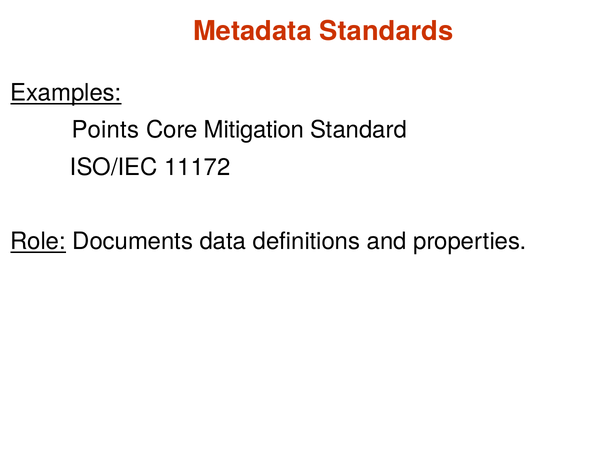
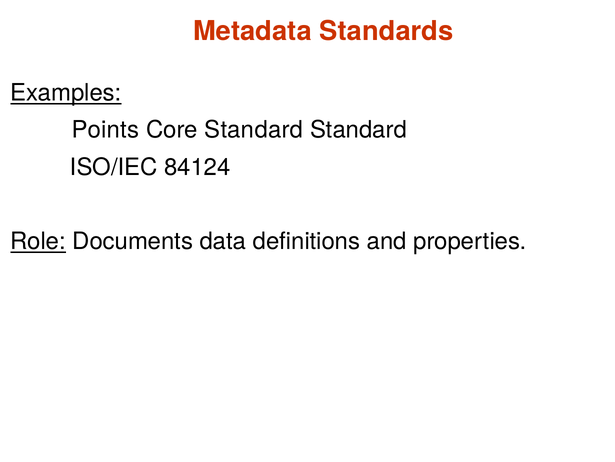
Core Mitigation: Mitigation -> Standard (254, 130)
11172: 11172 -> 84124 (197, 167)
